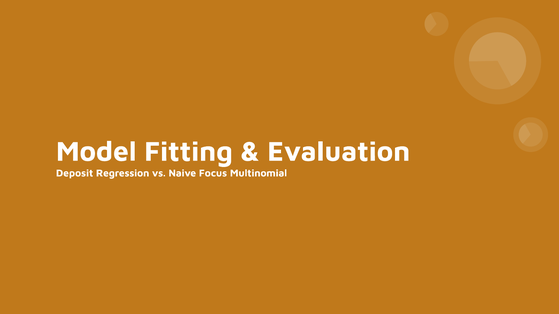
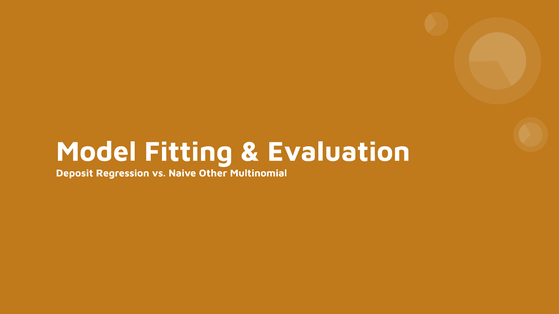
Focus: Focus -> Other (213, 173)
